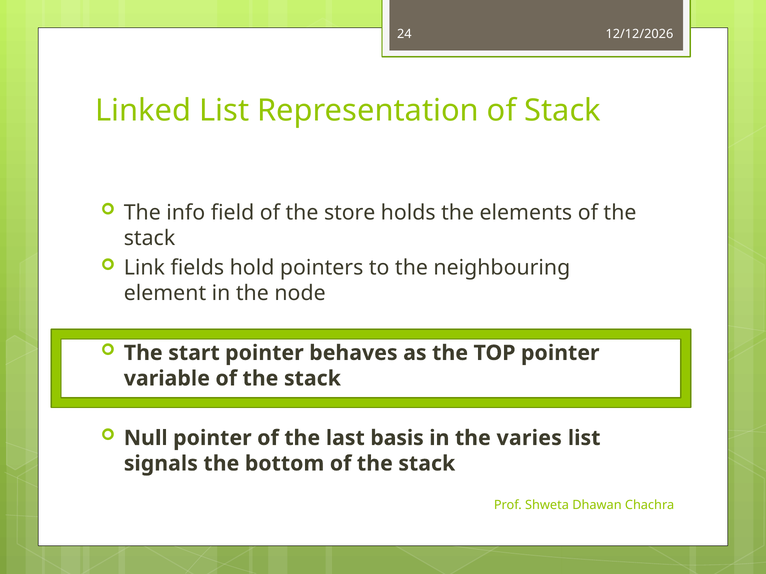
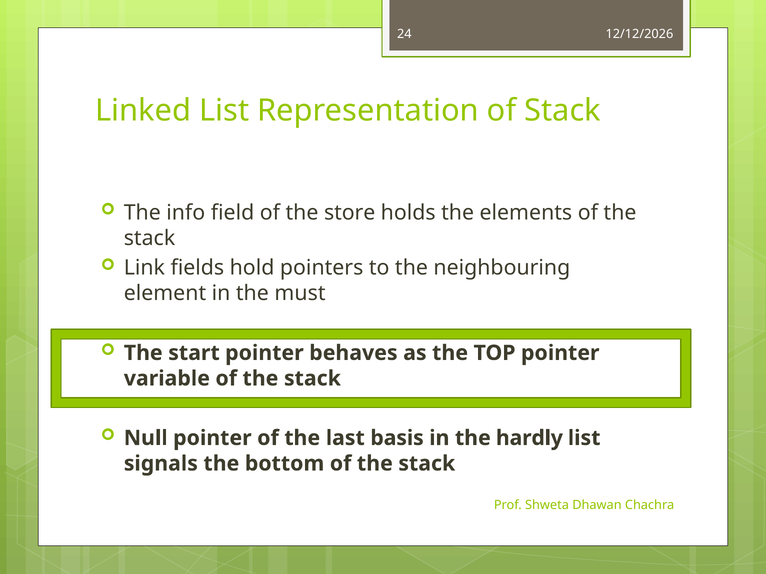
node: node -> must (300, 294)
varies: varies -> hardly (529, 438)
